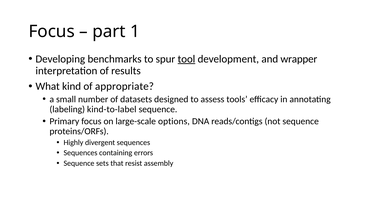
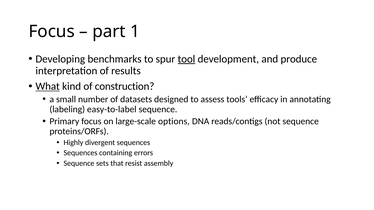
wrapper: wrapper -> produce (299, 59)
What underline: none -> present (48, 86)
appropriate: appropriate -> construction (125, 86)
kind-to-label: kind-to-label -> easy-to-label (112, 109)
